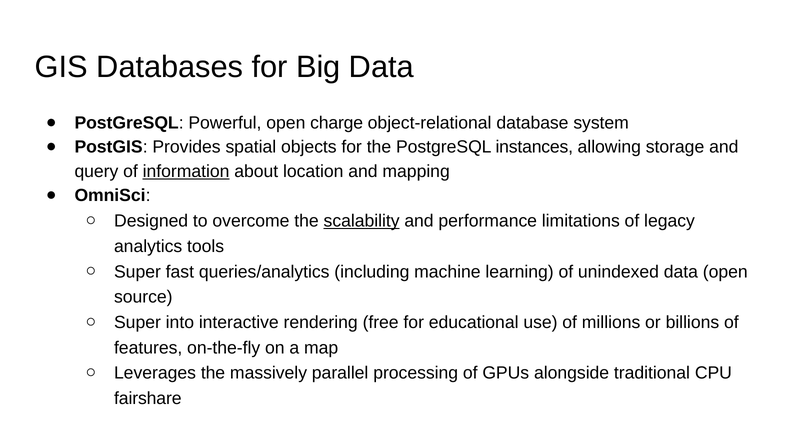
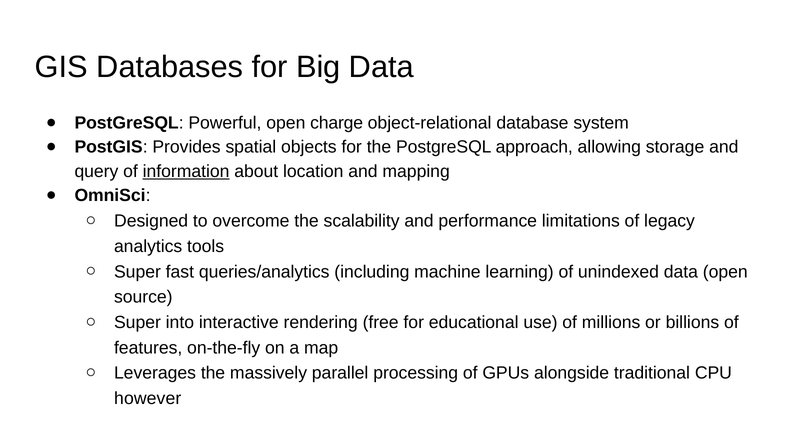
instances: instances -> approach (534, 147)
scalability underline: present -> none (362, 221)
fairshare: fairshare -> however (148, 398)
